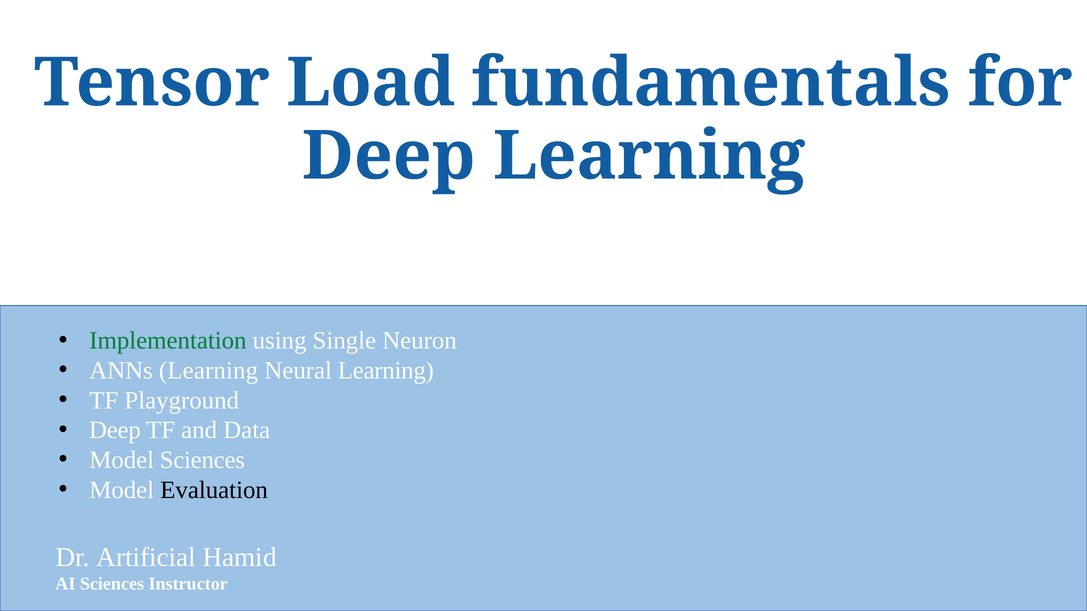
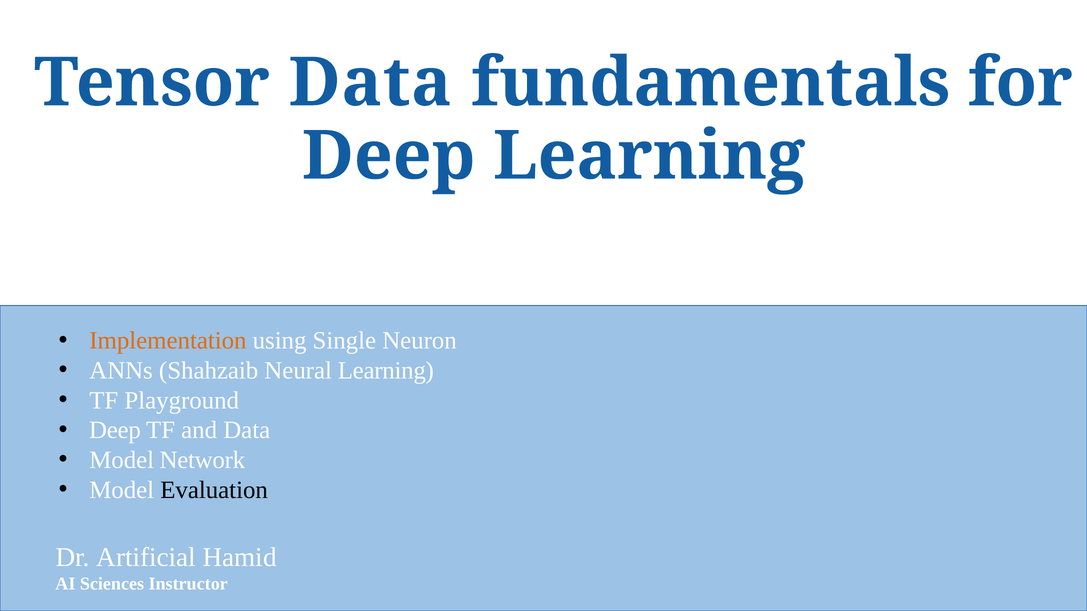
Tensor Load: Load -> Data (370, 83)
Implementation colour: green -> orange (168, 341)
ANNs Learning: Learning -> Shahzaib (209, 371)
Model Sciences: Sciences -> Network (202, 460)
